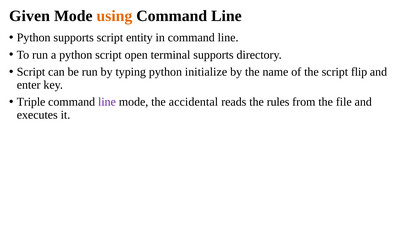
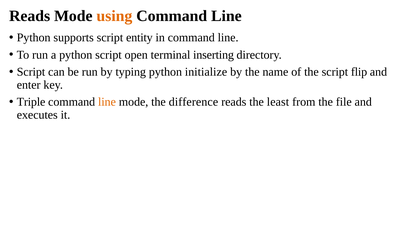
Given: Given -> Reads (30, 16)
terminal supports: supports -> inserting (214, 55)
line colour: purple -> orange (107, 102)
accidental: accidental -> difference (193, 102)
rules: rules -> least (278, 102)
